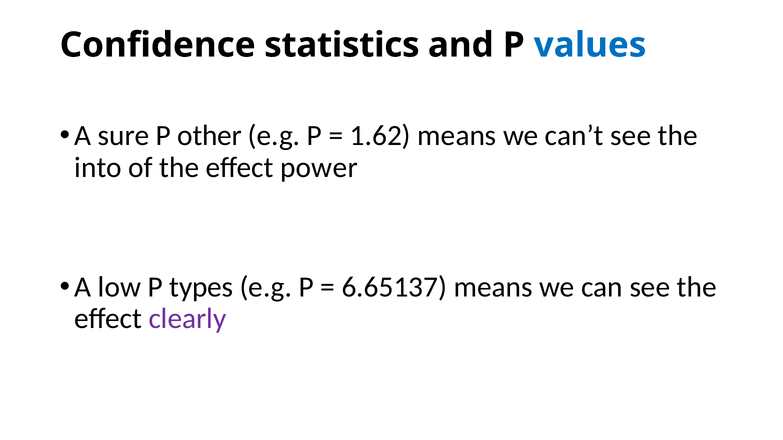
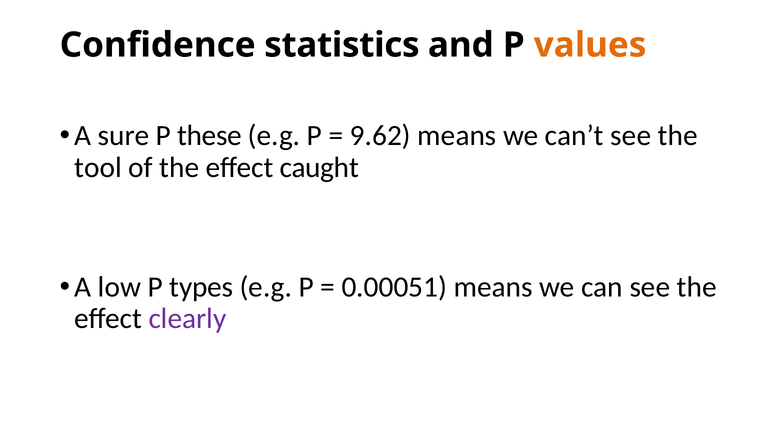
values colour: blue -> orange (590, 45)
other: other -> these (210, 136)
1.62: 1.62 -> 9.62 (380, 136)
into: into -> tool (98, 168)
power: power -> caught (319, 168)
6.65137: 6.65137 -> 0.00051 (394, 287)
